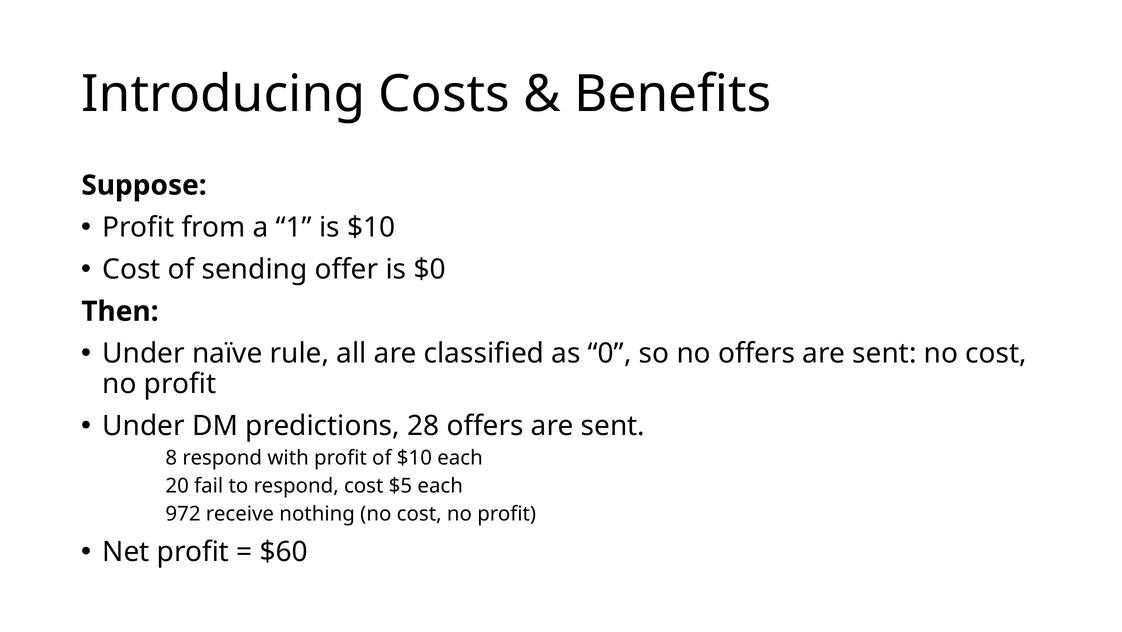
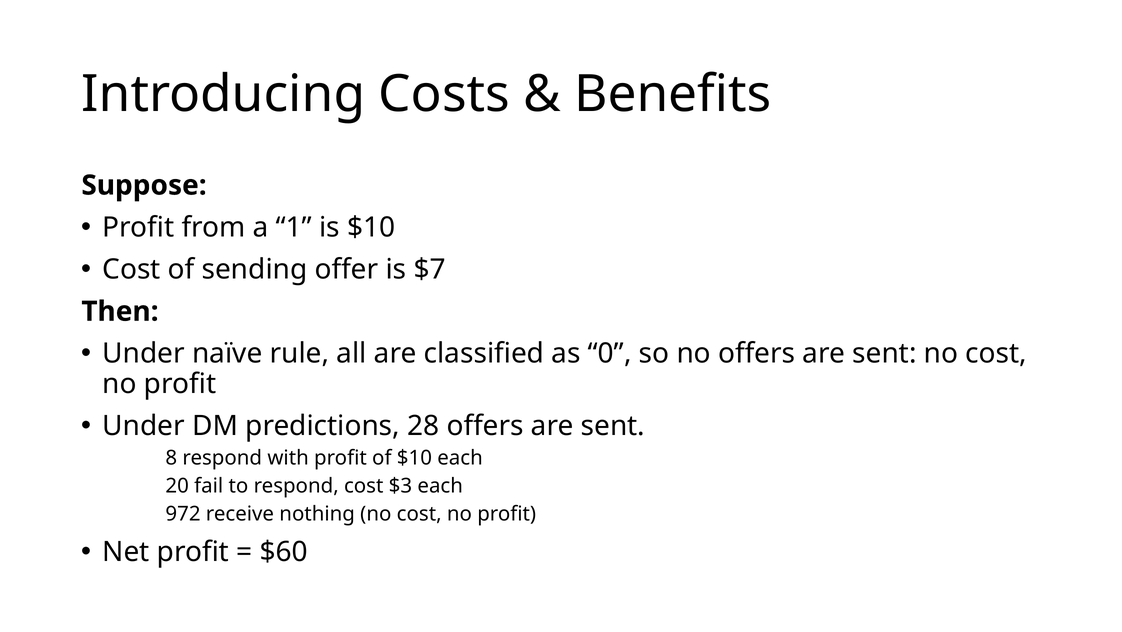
$0: $0 -> $7 (430, 269)
$5: $5 -> $3 (400, 486)
